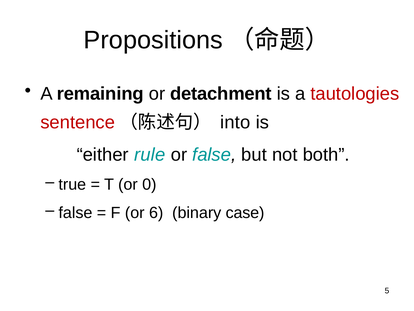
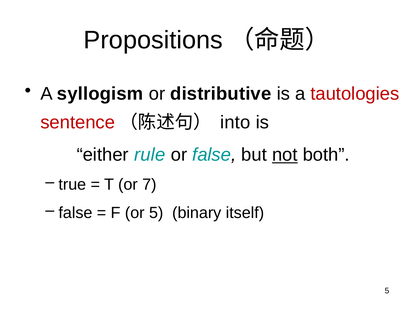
remaining: remaining -> syllogism (100, 93)
detachment: detachment -> distributive (221, 93)
not underline: none -> present (285, 155)
0: 0 -> 7 (149, 184)
or 6: 6 -> 5 (156, 212)
case: case -> itself (245, 212)
